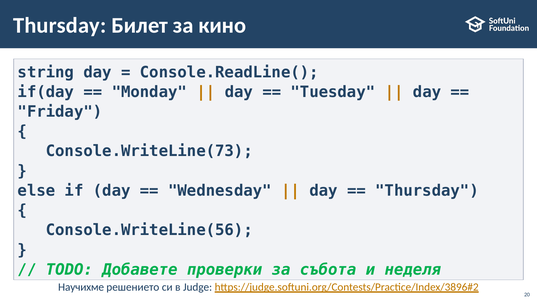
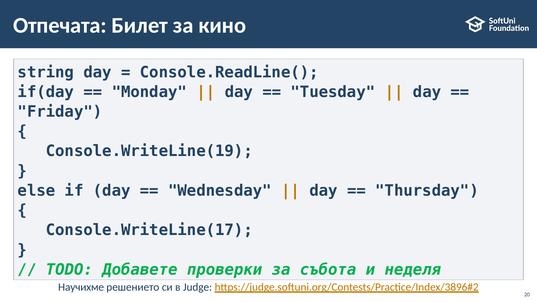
Thursday: Thursday -> Отпечата (60, 25)
Console.WriteLine(73: Console.WriteLine(73 -> Console.WriteLine(19 (149, 151)
Console.WriteLine(56: Console.WriteLine(56 -> Console.WriteLine(17 (149, 230)
